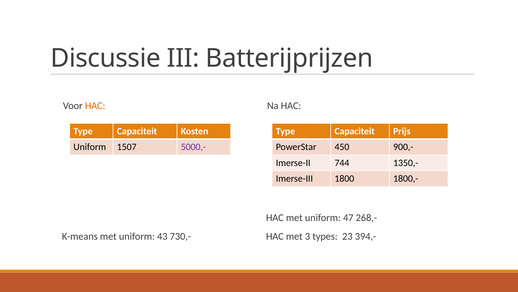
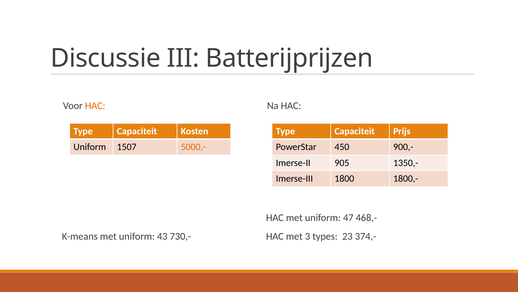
5000,- colour: purple -> orange (193, 147)
744: 744 -> 905 (342, 163)
268,-: 268,- -> 468,- (366, 217)
394,-: 394,- -> 374,- (366, 236)
